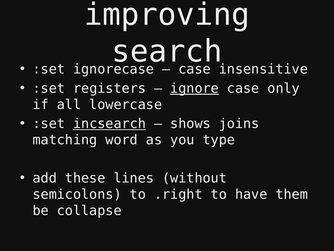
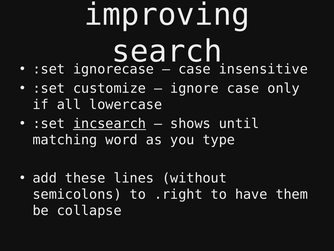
registers: registers -> customize (110, 88)
ignore underline: present -> none (195, 88)
joins: joins -> until (239, 124)
